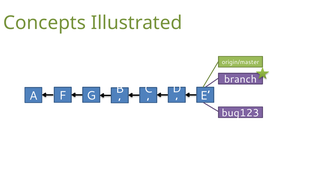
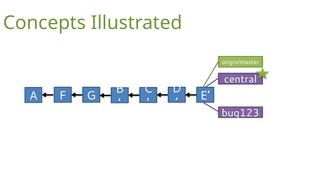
branch: branch -> central (240, 79)
